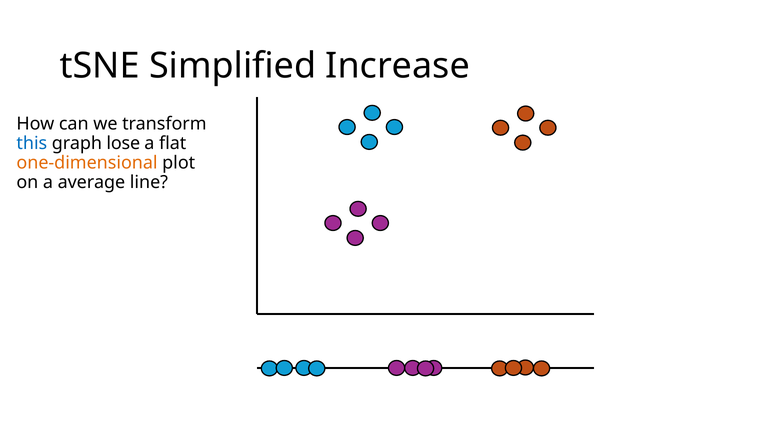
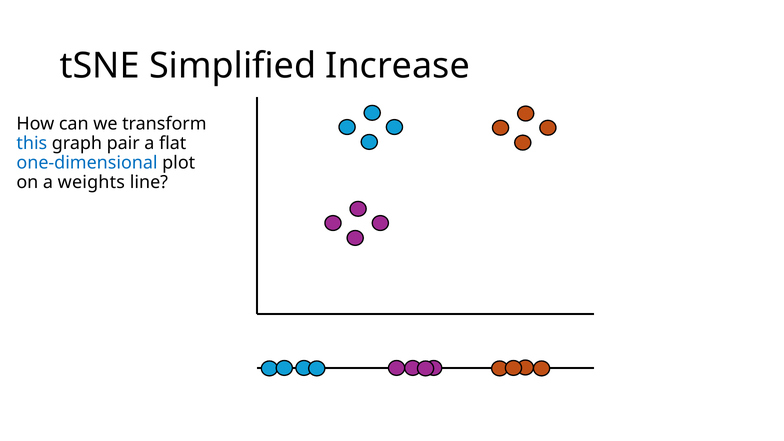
lose: lose -> pair (123, 143)
one-dimensional colour: orange -> blue (87, 163)
average: average -> weights (91, 182)
